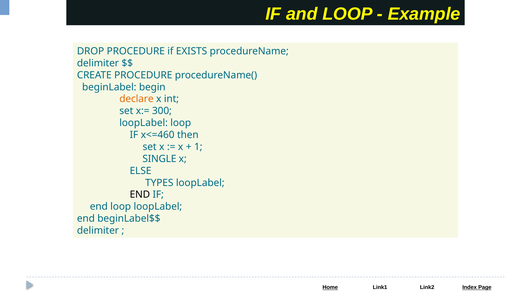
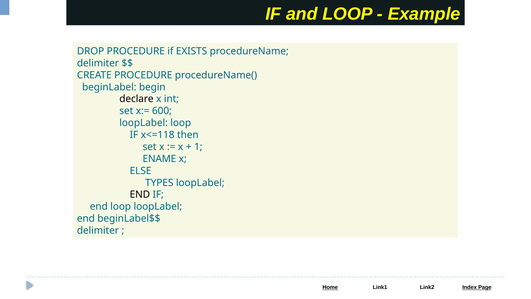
declare colour: orange -> black (136, 99)
300: 300 -> 600 (162, 111)
x<=460: x<=460 -> x<=118 (158, 135)
SINGLE: SINGLE -> ENAME (159, 159)
